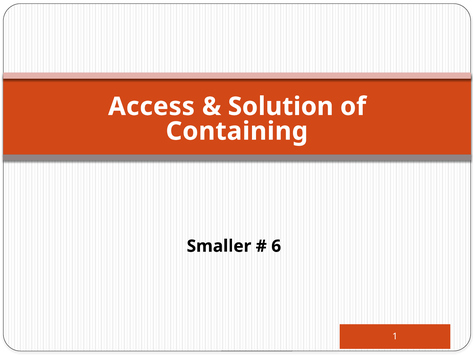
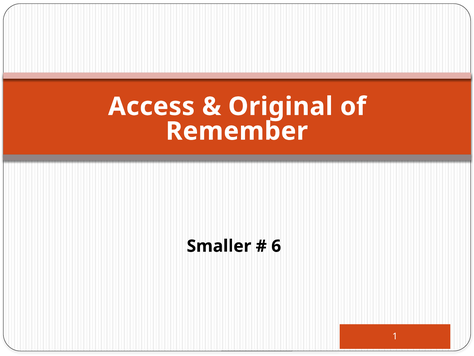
Solution: Solution -> Original (281, 106)
Containing: Containing -> Remember (237, 131)
